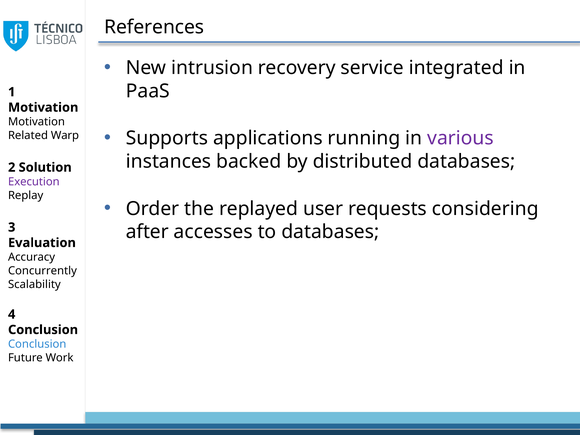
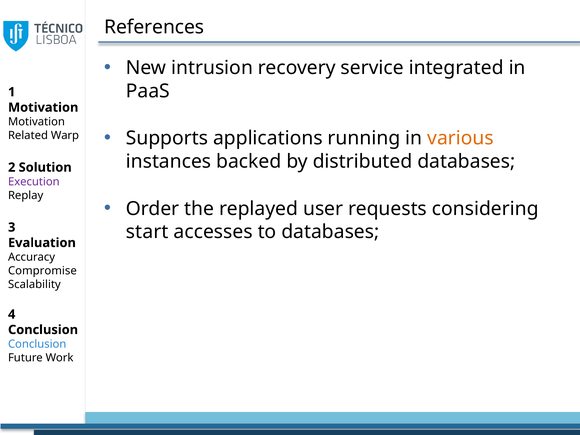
various colour: purple -> orange (461, 138)
after: after -> start (147, 232)
Concurrently: Concurrently -> Compromise (42, 271)
